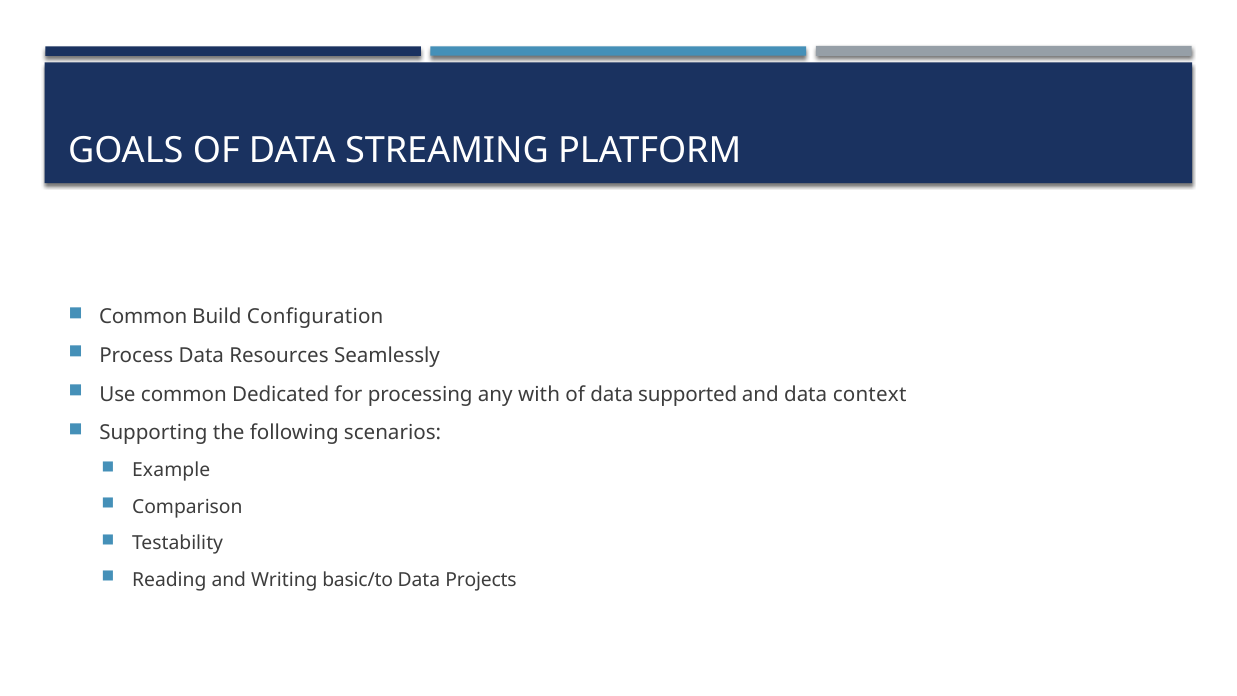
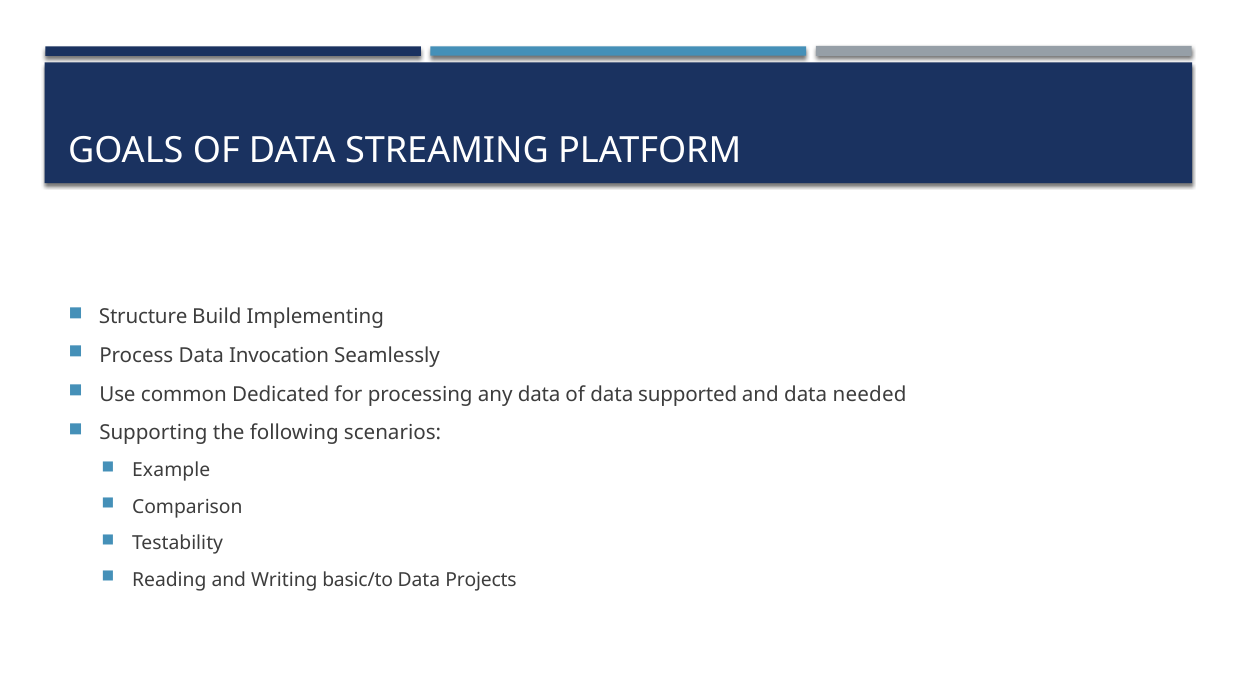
Common: Common -> Structure (143, 317)
Configuration: Configuration -> Implementing (315, 317)
Resources: Resources -> Invocation (279, 356)
any with: with -> data (539, 394)
context: context -> needed (870, 394)
